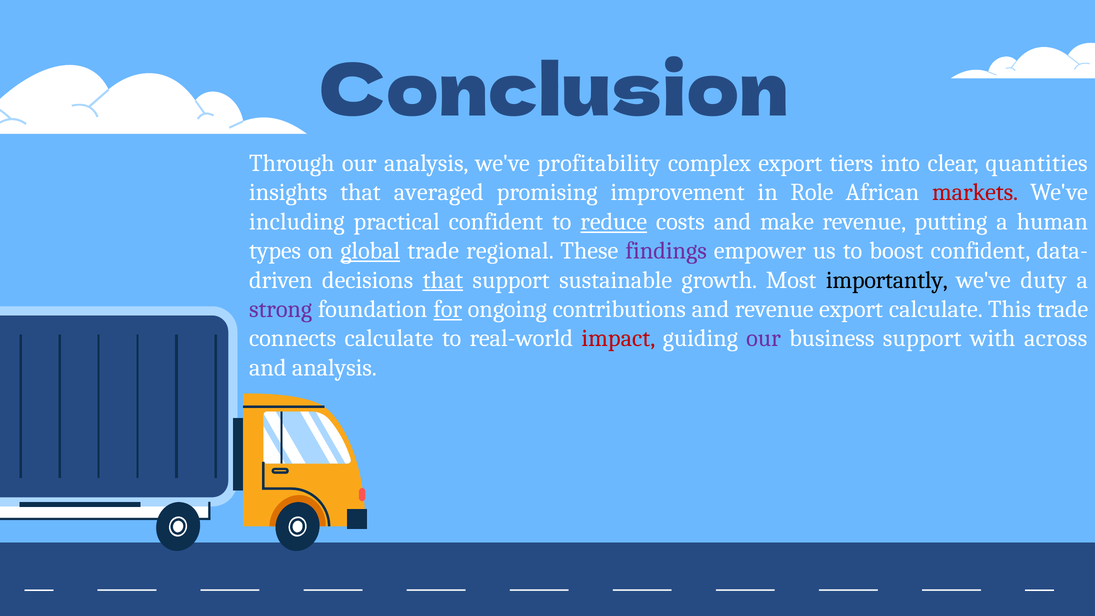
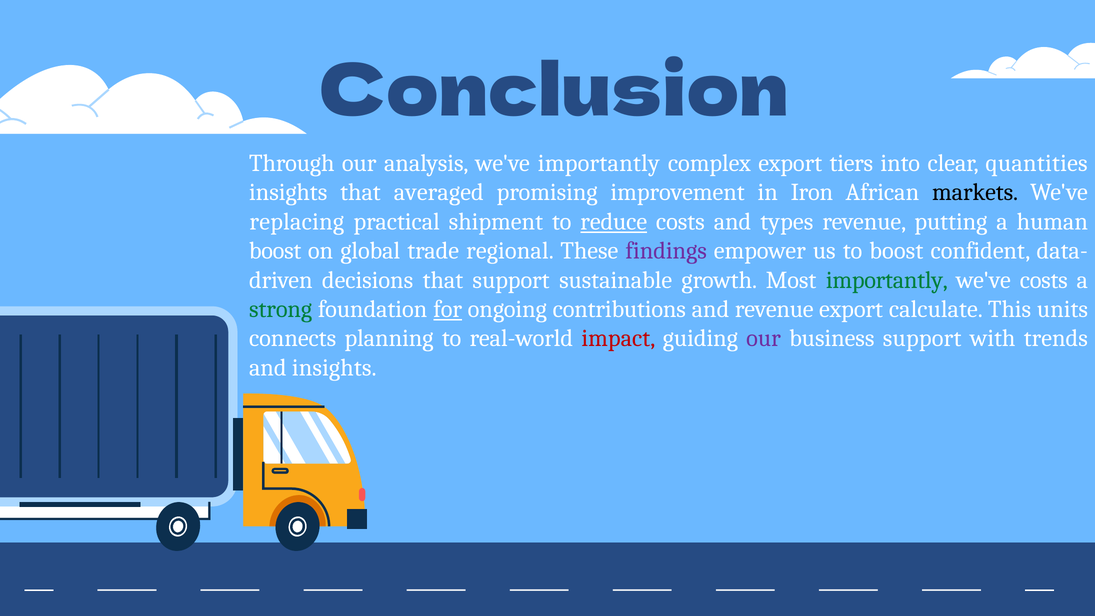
we've profitability: profitability -> importantly (599, 163)
Role: Role -> Iron (812, 192)
markets colour: red -> black (975, 192)
including: including -> replacing (297, 222)
practical confident: confident -> shipment (496, 222)
make: make -> types (787, 222)
types: types -> boost (275, 251)
global underline: present -> none (370, 251)
that underline: present -> none (443, 280)
importantly colour: black -> green (887, 280)
we've duty: duty -> costs (1044, 280)
strong colour: purple -> green (281, 309)
This trade: trade -> units (1062, 309)
connects calculate: calculate -> planning (389, 338)
across: across -> trends (1056, 338)
and analysis: analysis -> insights (334, 368)
